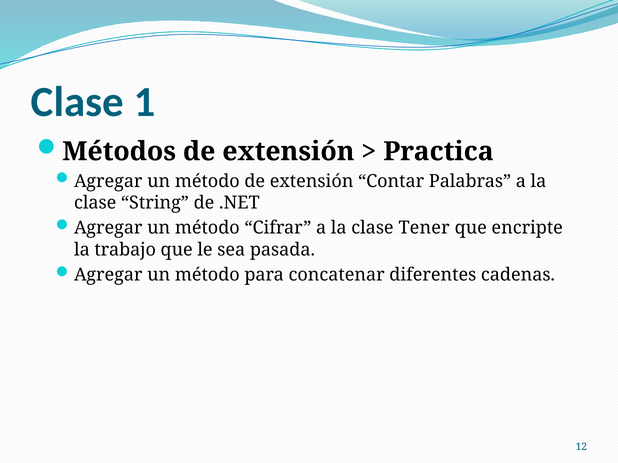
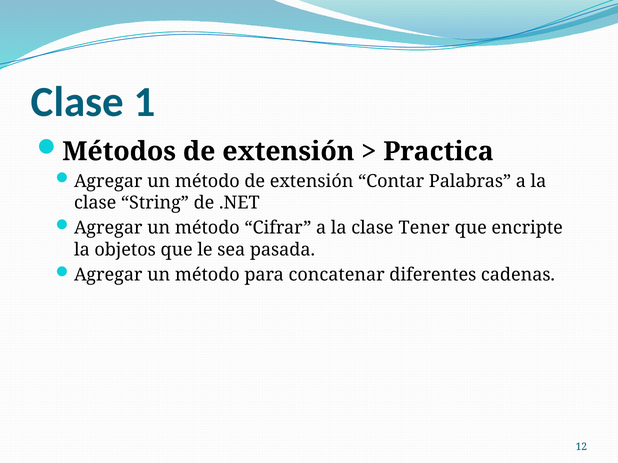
trabajo: trabajo -> objetos (125, 250)
